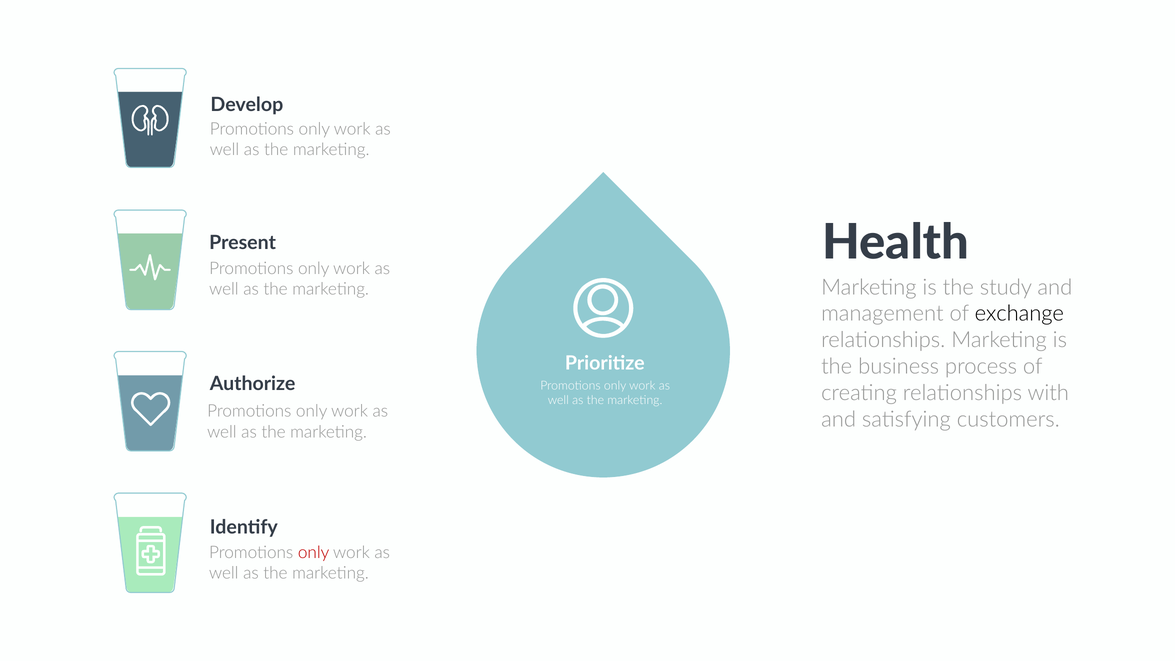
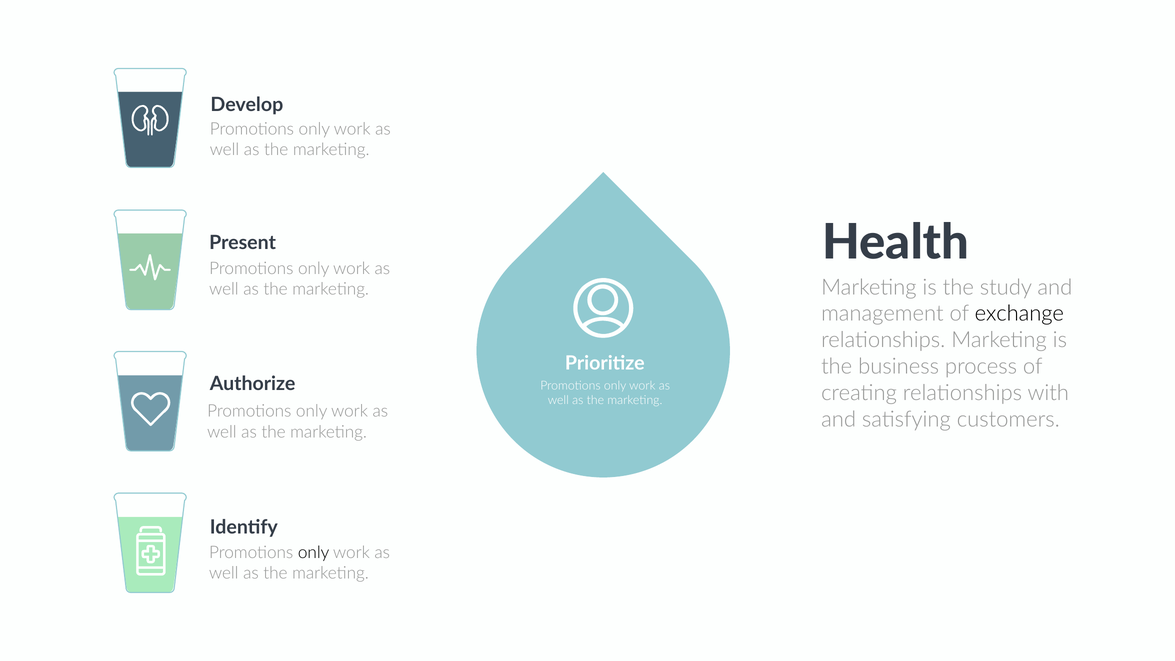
only colour: red -> black (314, 553)
